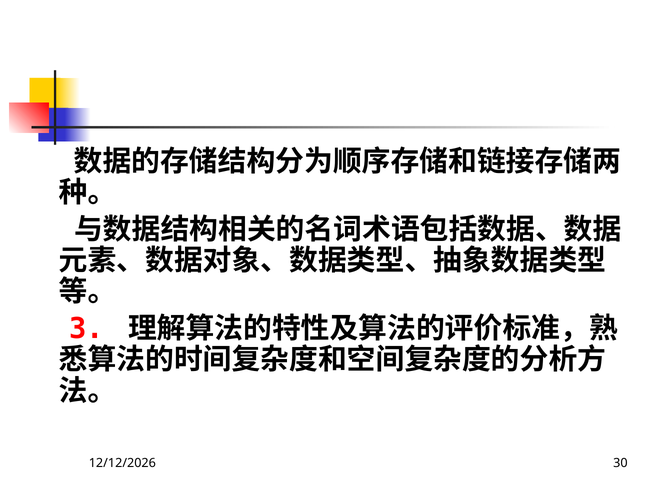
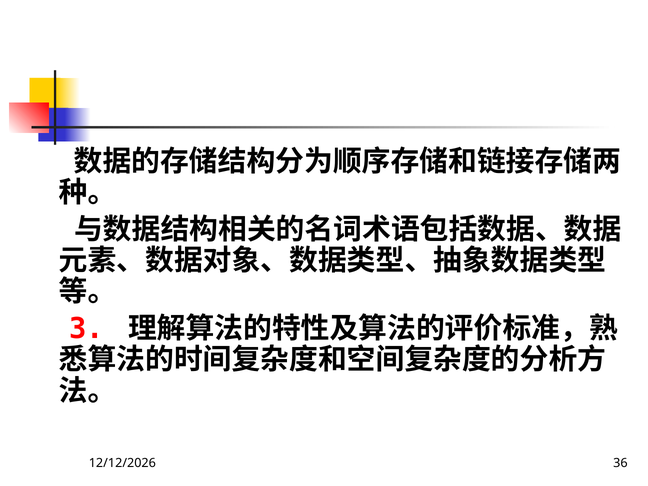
30: 30 -> 36 (620, 463)
